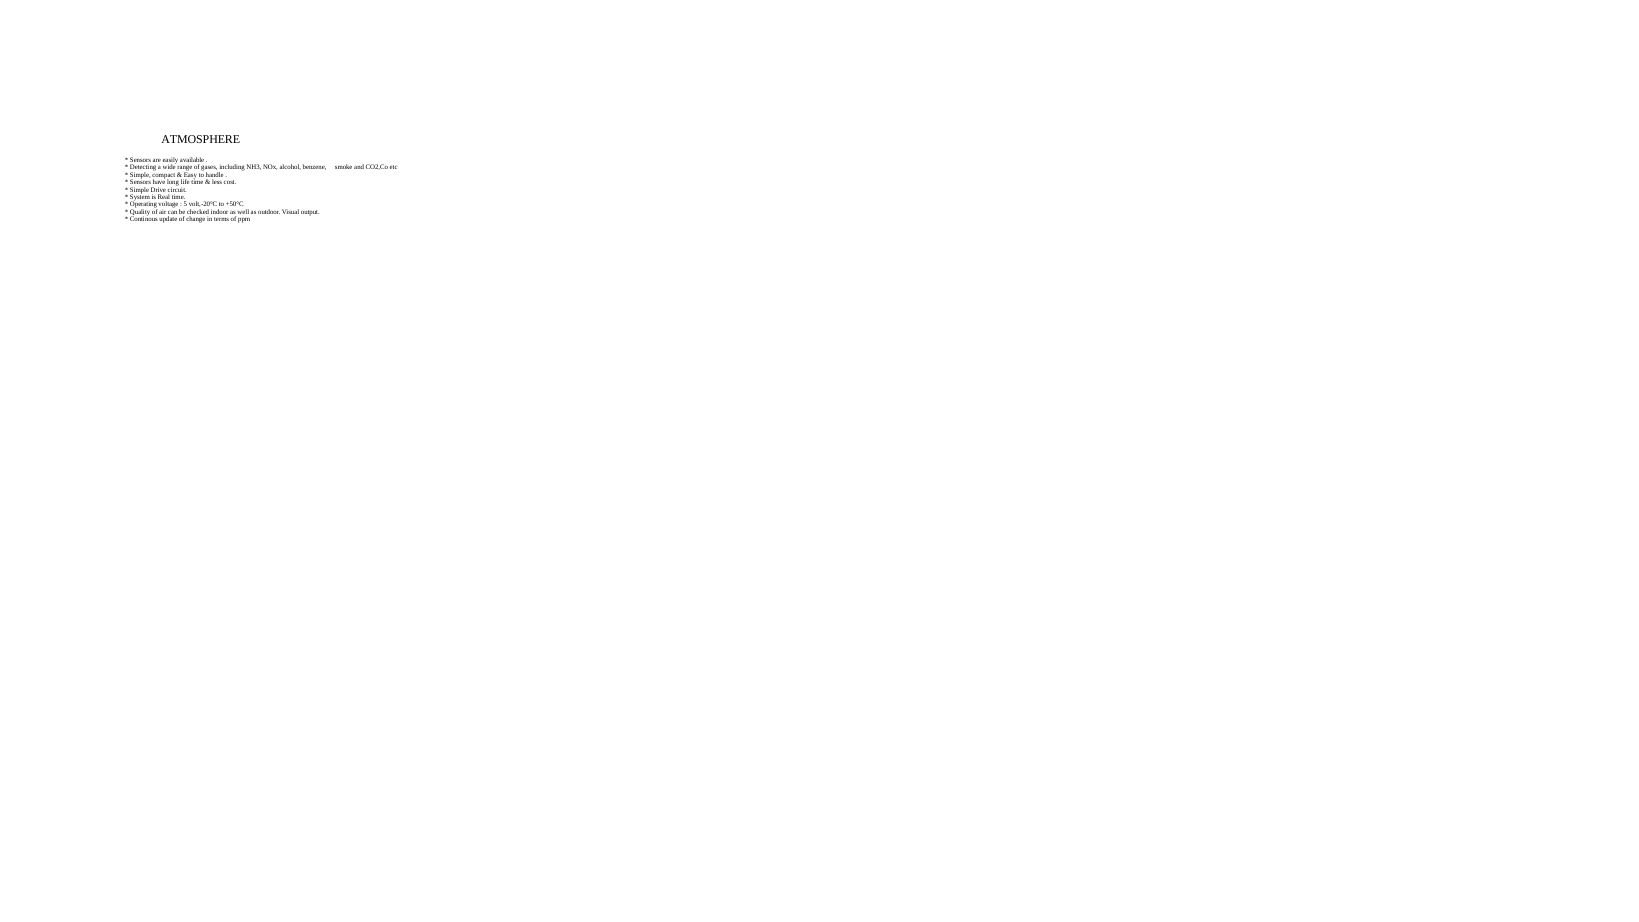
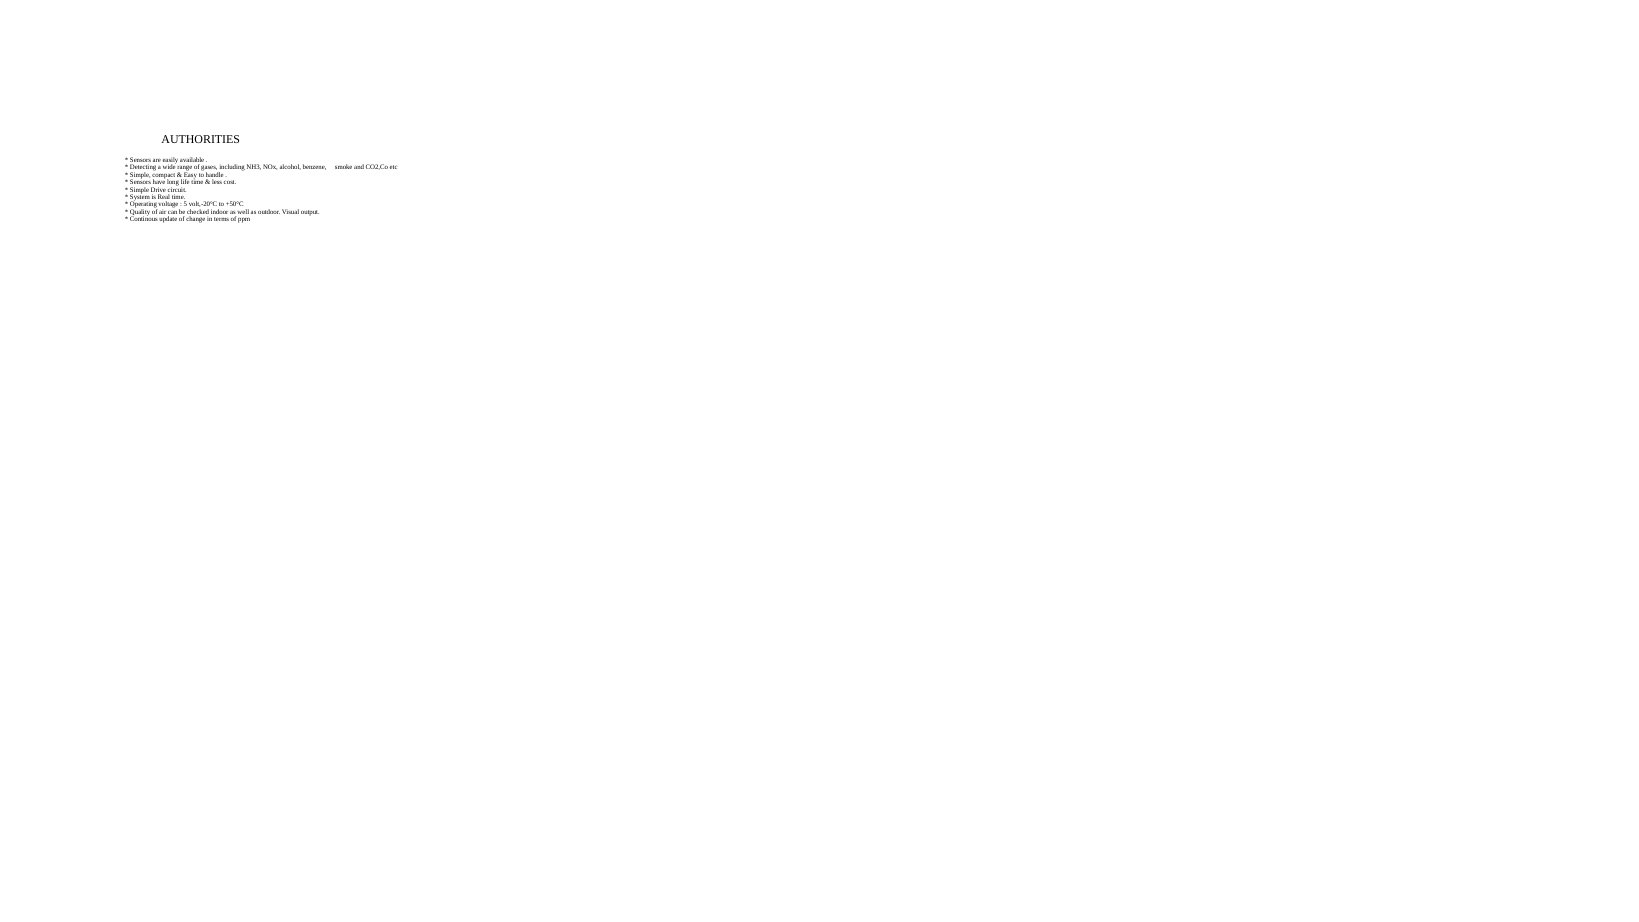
ATMOSPHERE: ATMOSPHERE -> AUTHORITIES (201, 139)
